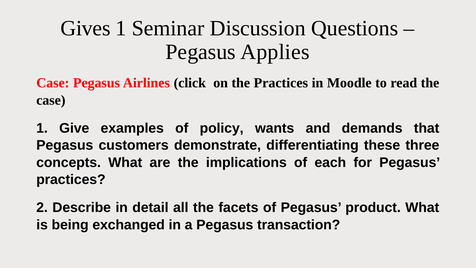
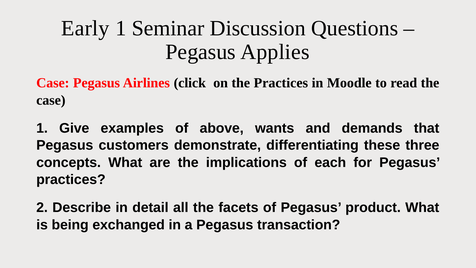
Gives: Gives -> Early (85, 28)
policy: policy -> above (222, 128)
